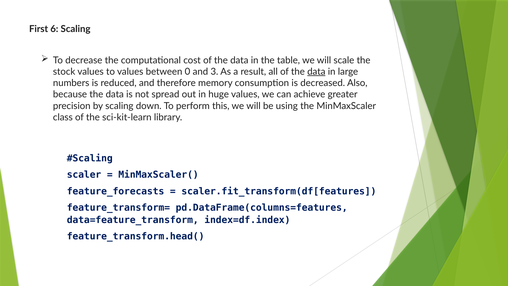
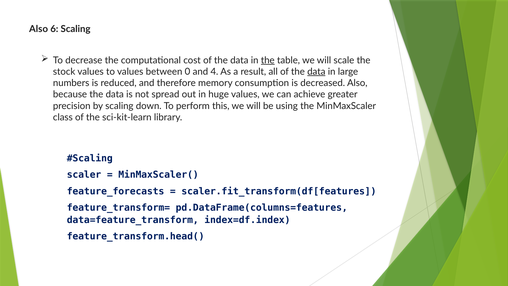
First: First -> Also (39, 29)
the underline: none -> present (268, 60)
3: 3 -> 4 (214, 72)
